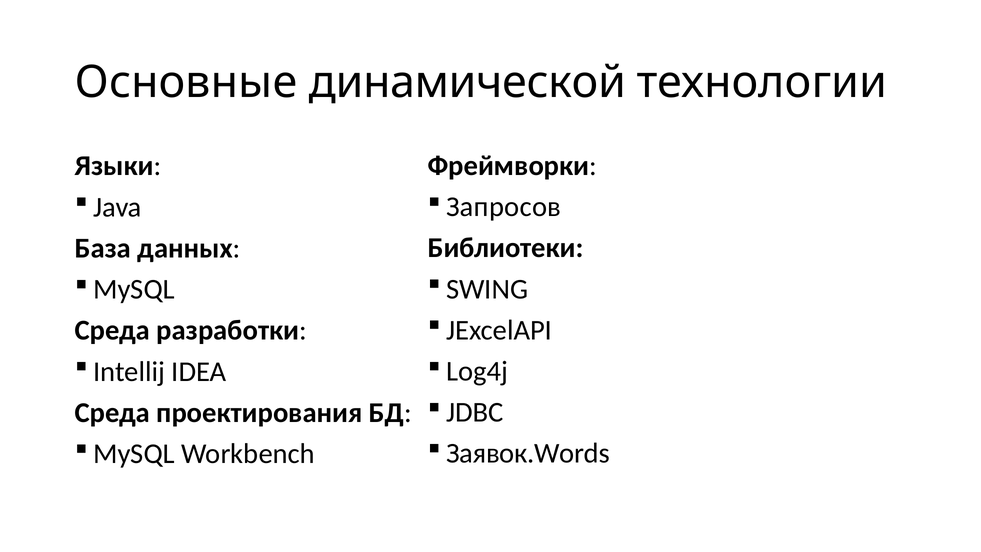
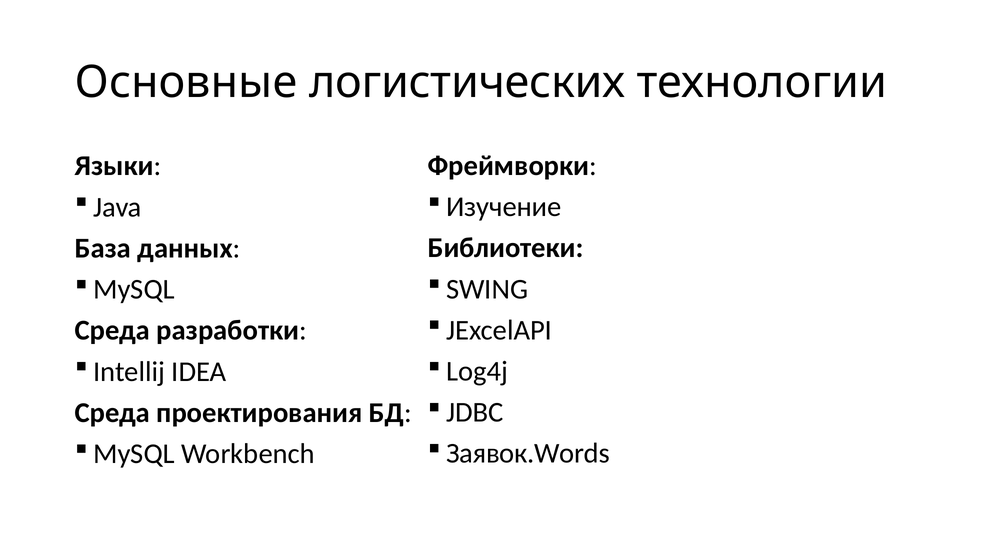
динамической: динамической -> логистических (467, 82)
Запросов: Запросов -> Изучение (504, 207)
